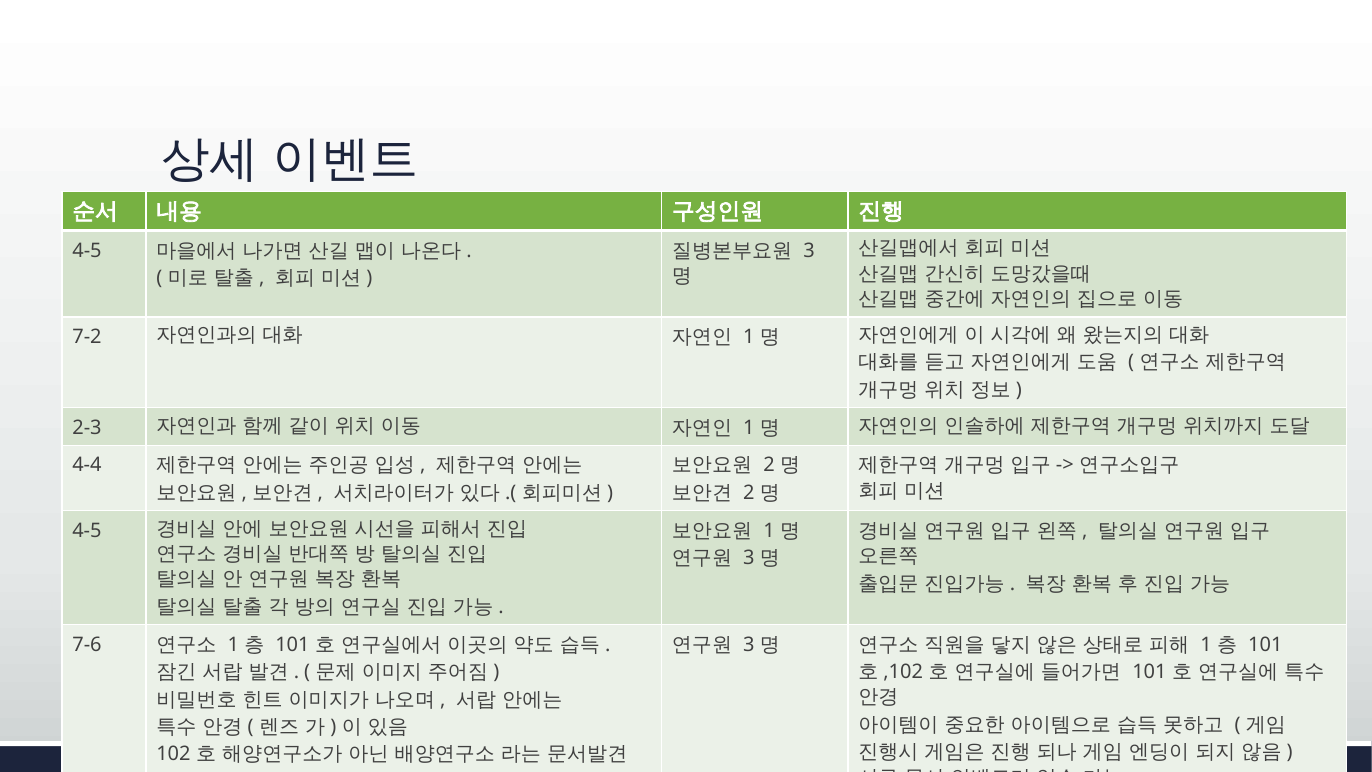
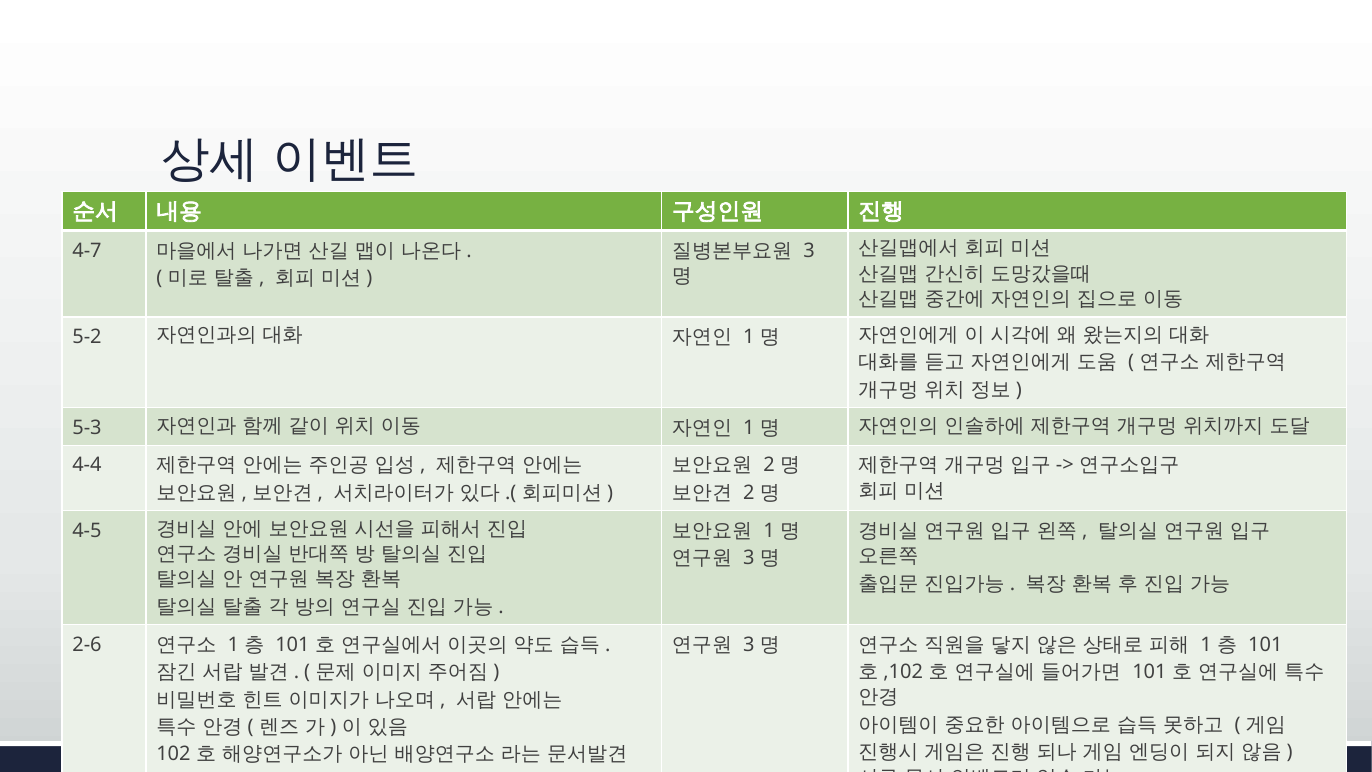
4-5: 4-5 -> 4-7 (87, 250)
7-2: 7-2 -> 5-2 (87, 337)
2-3: 2-3 -> 5-3 (87, 427)
7-6: 7-6 -> 2-6 (87, 644)
